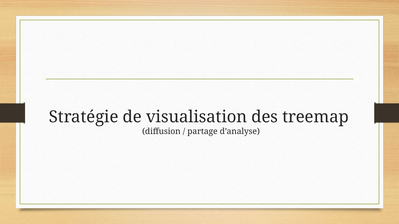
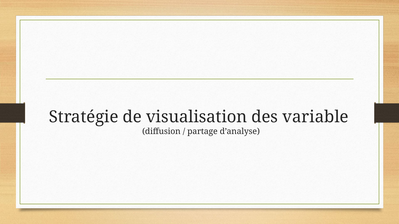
treemap: treemap -> variable (315, 117)
